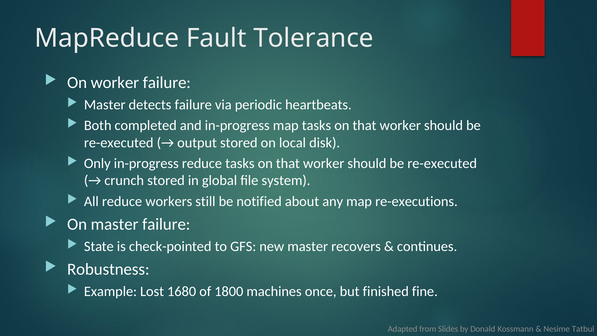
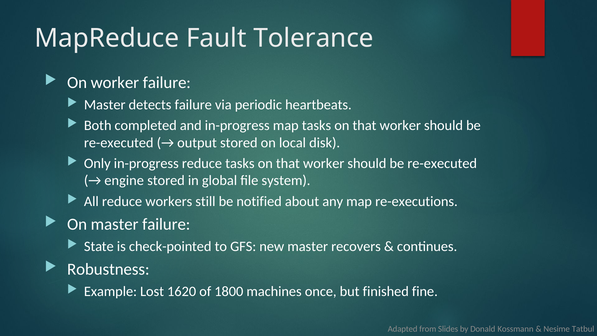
crunch: crunch -> engine (124, 180)
1680: 1680 -> 1620 (182, 291)
